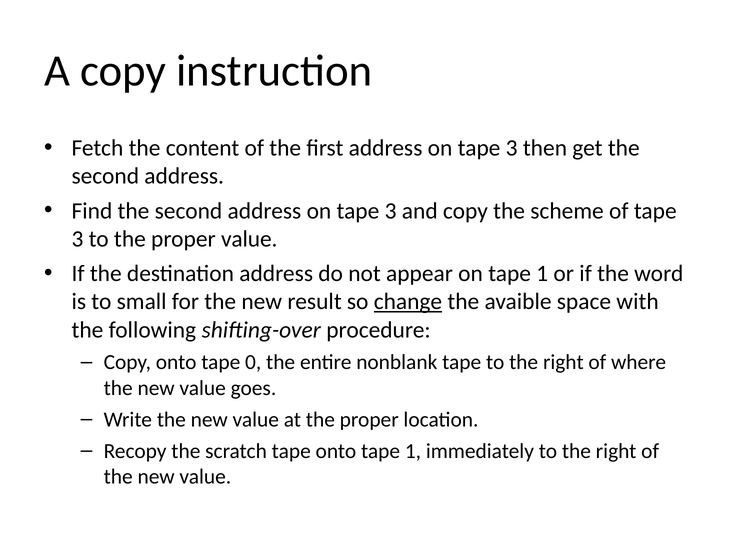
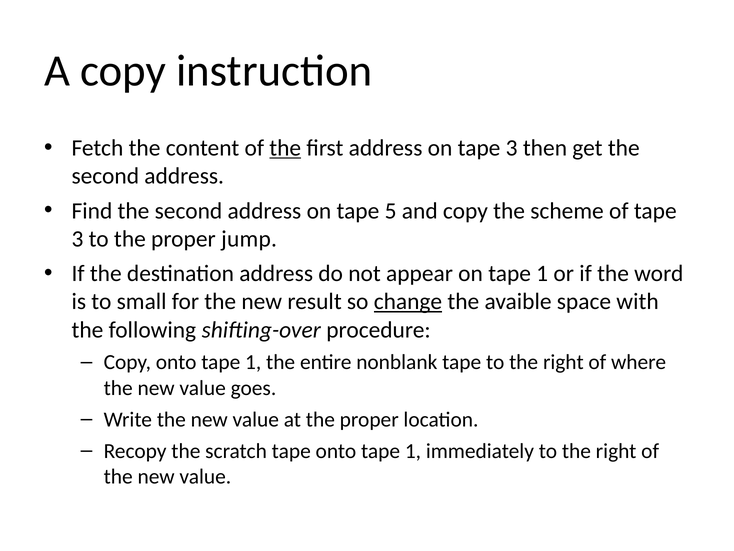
the underline: none -> present (285, 148)
3: 3 -> 5 (391, 211)
proper value: value -> jump (249, 239)
Copy onto tape 0: 0 -> 1 (253, 362)
